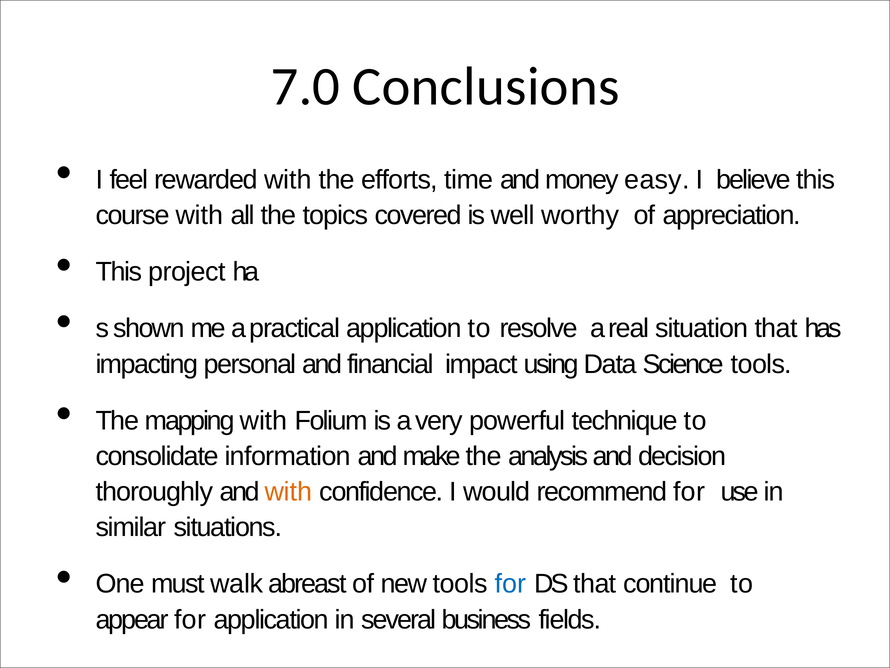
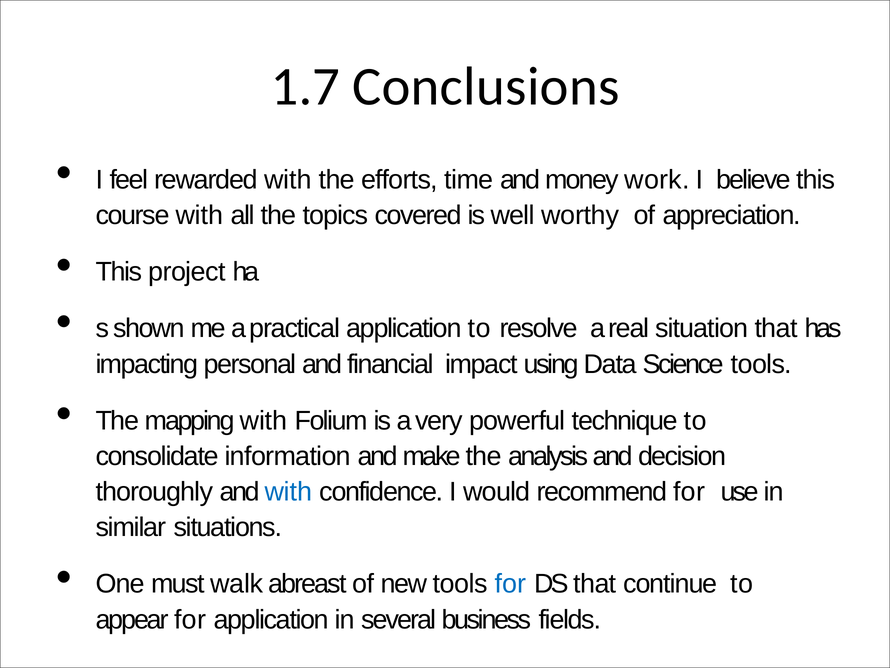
7.0: 7.0 -> 1.7 (305, 87)
easy: easy -> work (657, 180)
with colour: orange -> blue (288, 492)
